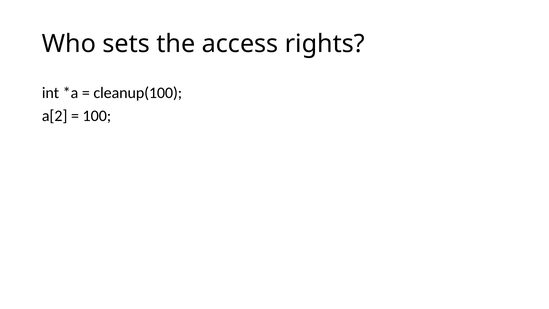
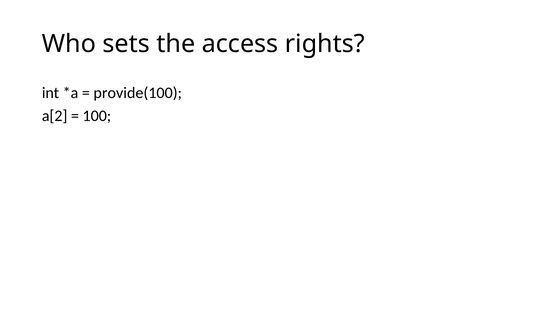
cleanup(100: cleanup(100 -> provide(100 (138, 93)
